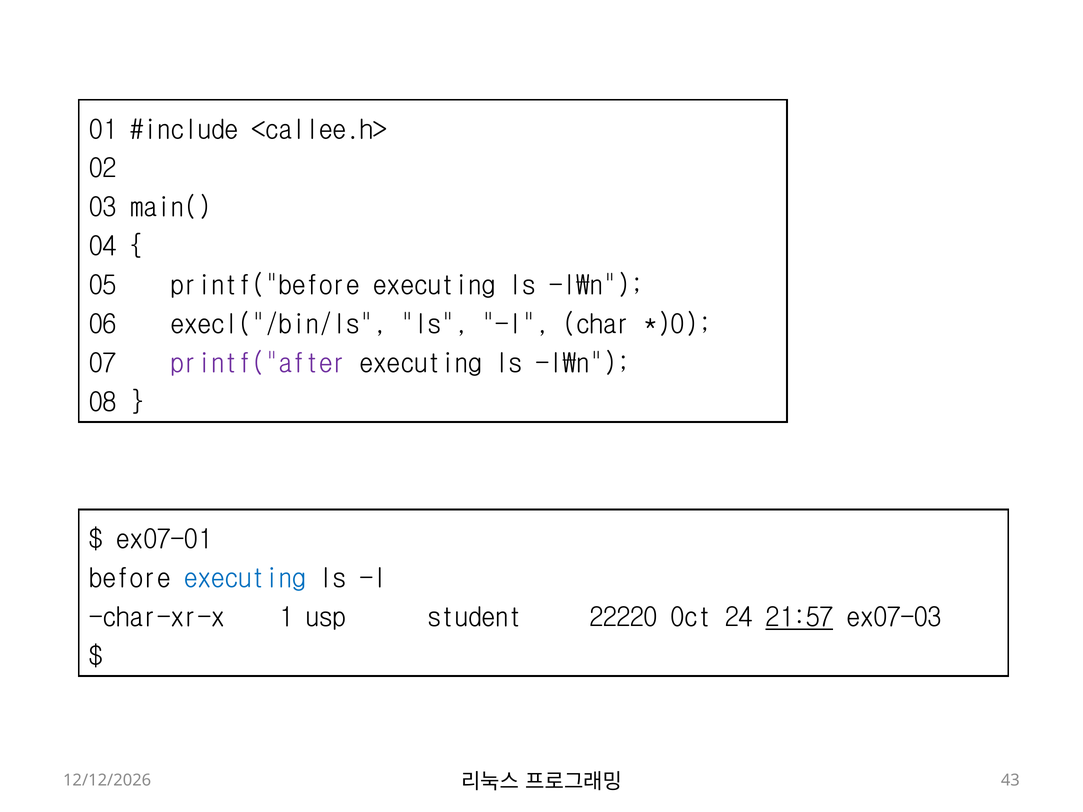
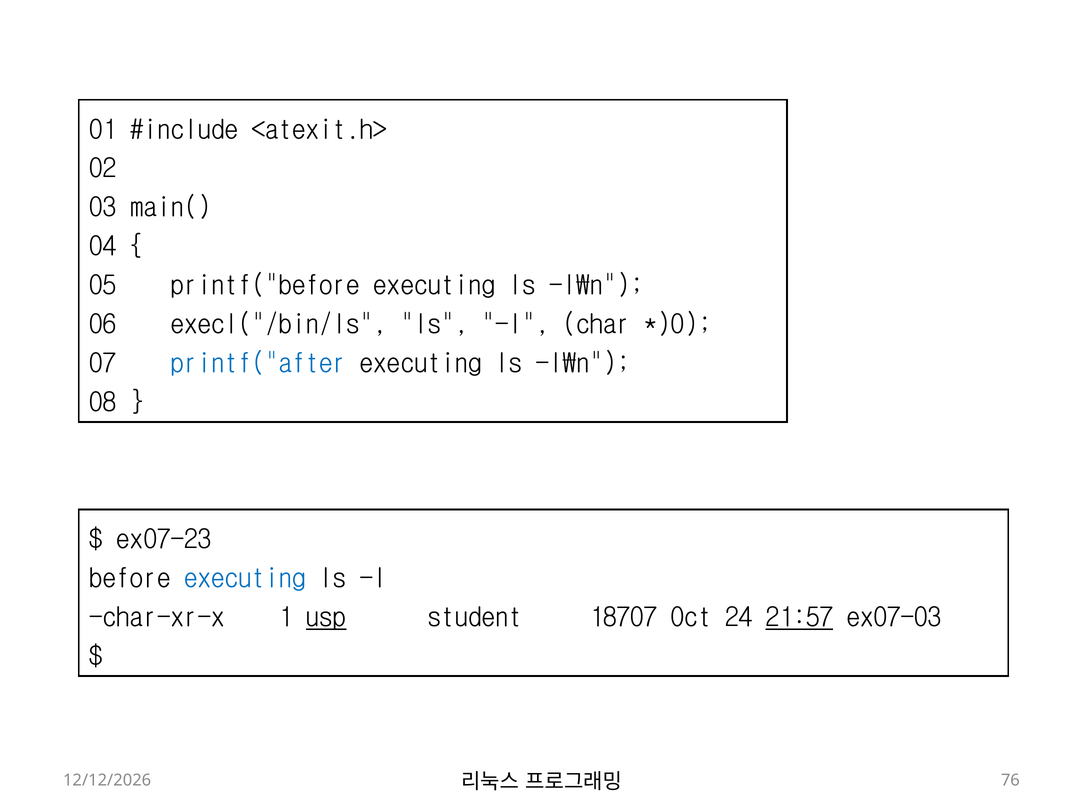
<callee.h>: <callee.h> -> <atexit.h> (319, 130)
printf("after colour: purple -> blue (259, 363)
ex07-01: ex07-01 -> ex07-23 (164, 540)
usp underline: none -> present (326, 618)
22220: 22220 -> 18707 (624, 618)
43: 43 -> 76 (1010, 781)
